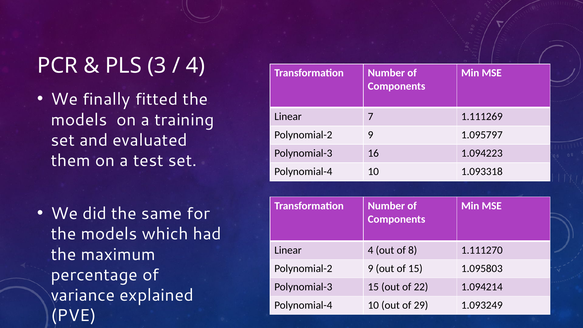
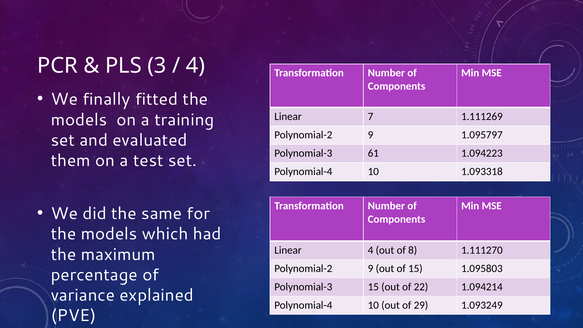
16: 16 -> 61 (373, 153)
